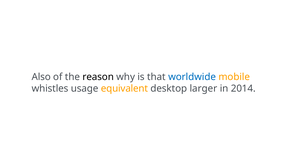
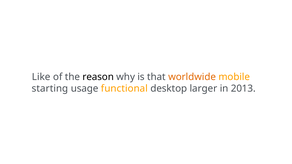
Also: Also -> Like (41, 77)
worldwide colour: blue -> orange (192, 77)
whistles: whistles -> starting (50, 89)
equivalent: equivalent -> functional (124, 89)
2014: 2014 -> 2013 (243, 89)
